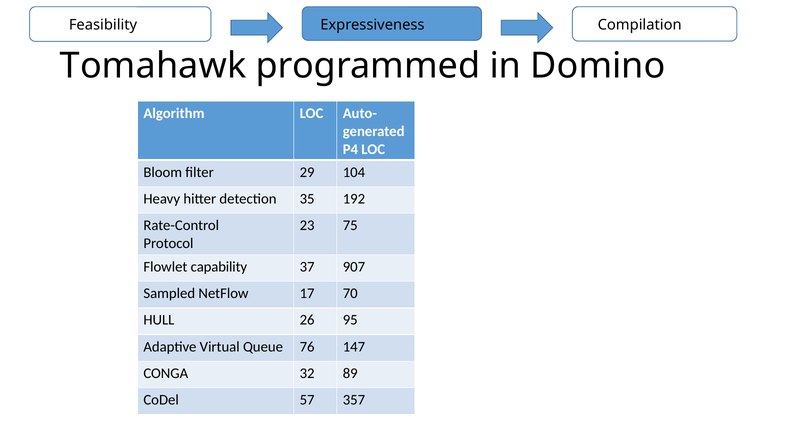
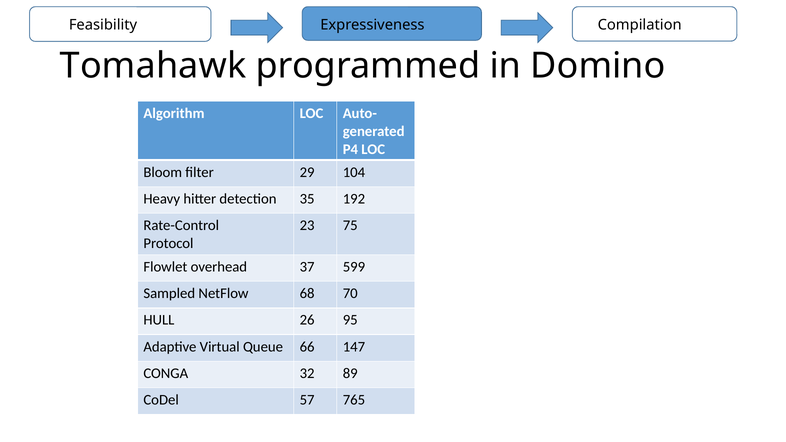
capability: capability -> overhead (219, 267)
907: 907 -> 599 (354, 267)
17: 17 -> 68 (307, 294)
76: 76 -> 66 (307, 347)
357: 357 -> 765 (354, 400)
